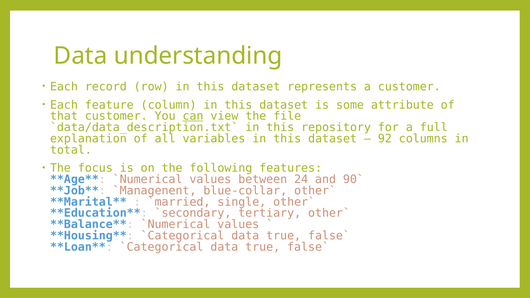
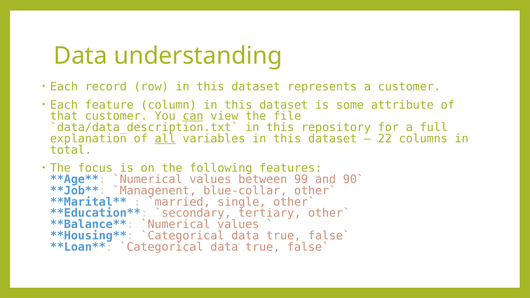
all underline: none -> present (165, 139)
92: 92 -> 22 (385, 139)
24: 24 -> 99 (301, 179)
